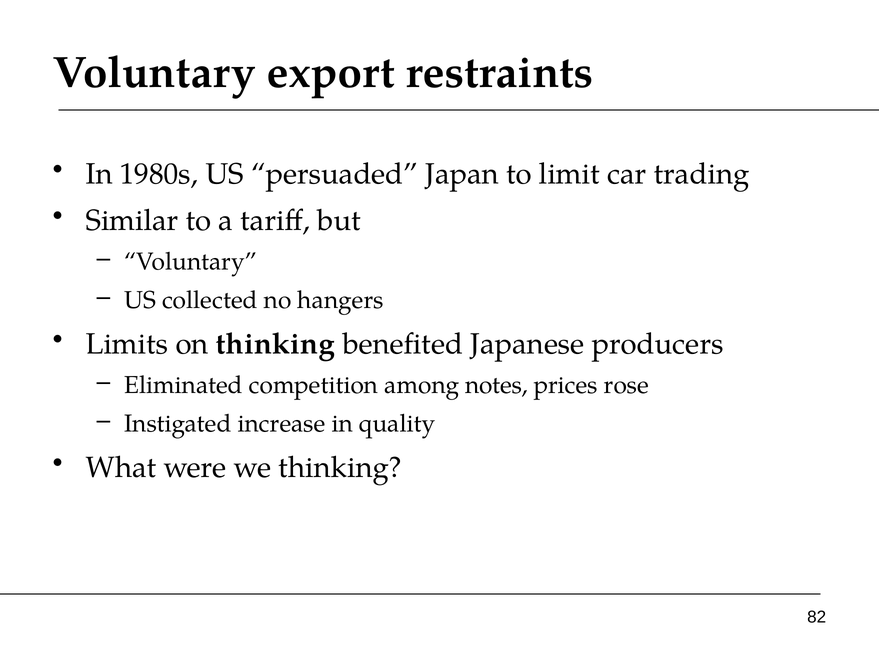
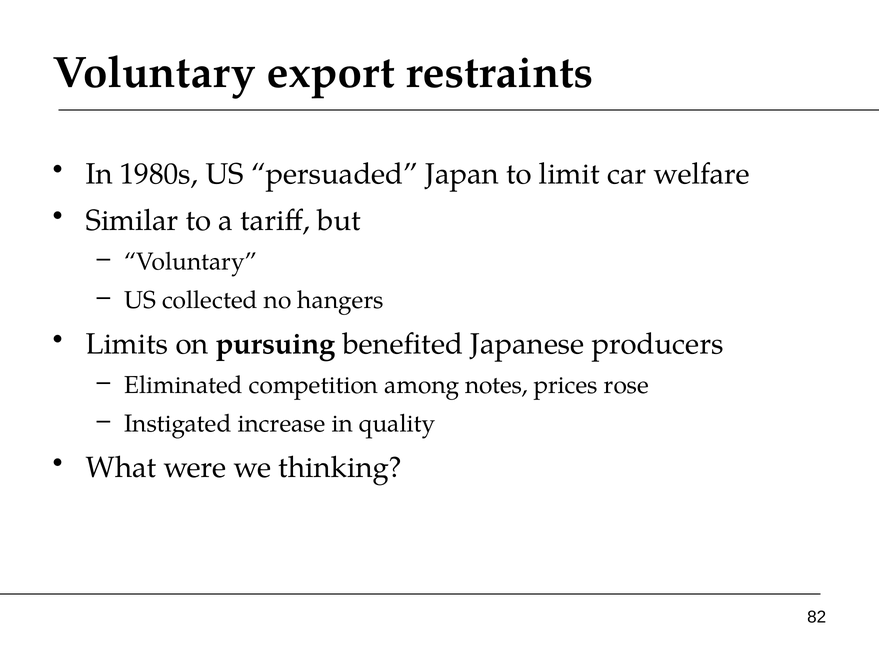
trading: trading -> welfare (702, 174)
on thinking: thinking -> pursuing (276, 344)
